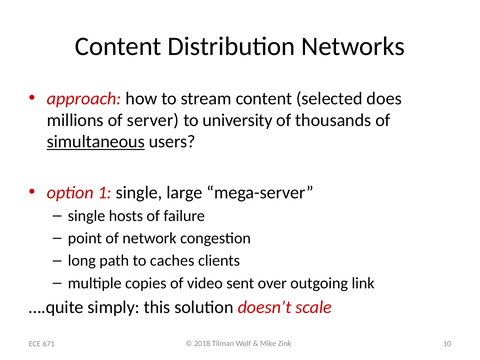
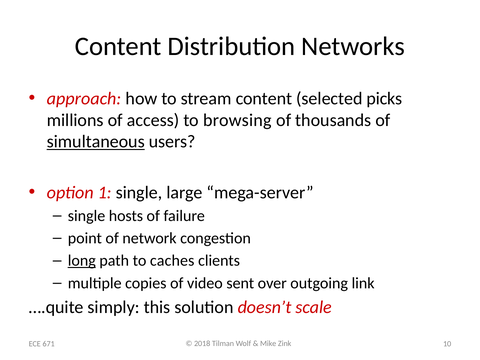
does: does -> picks (384, 98)
server: server -> access (153, 120)
university: university -> browsing (237, 120)
long underline: none -> present (82, 261)
